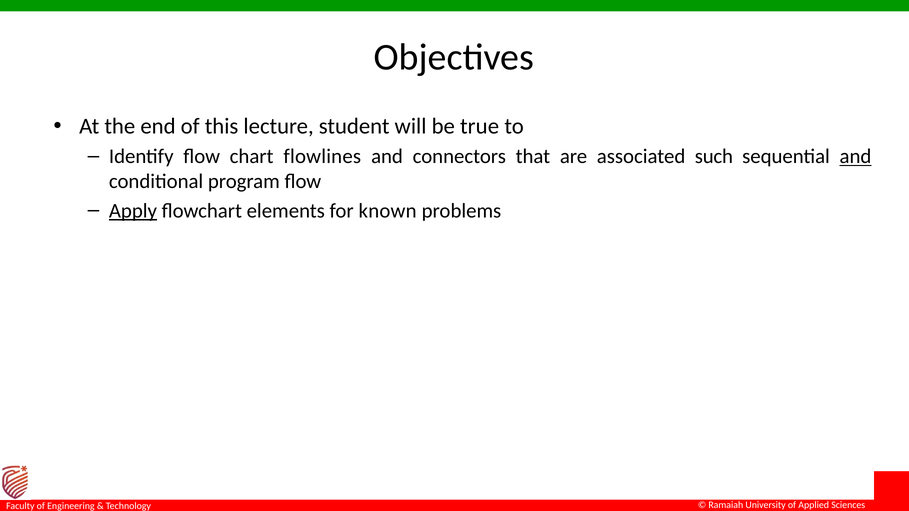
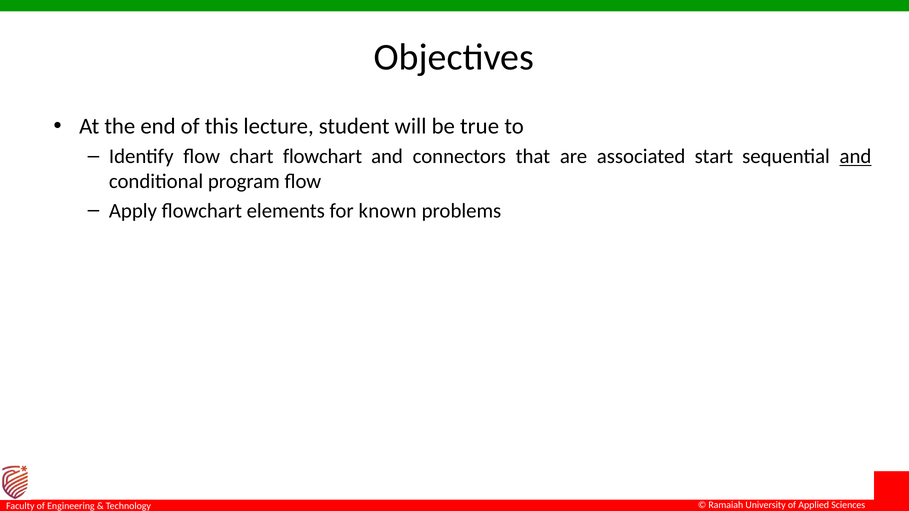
chart flowlines: flowlines -> flowchart (322, 157)
such: such -> start (714, 157)
Apply underline: present -> none (133, 211)
